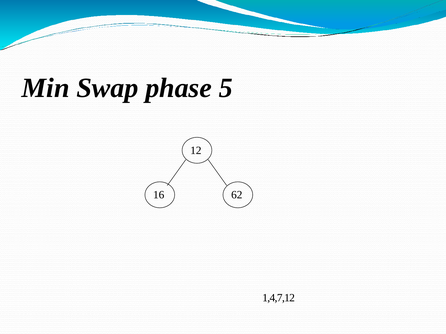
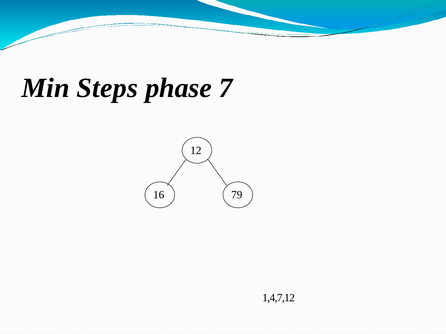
Swap: Swap -> Steps (107, 88)
5: 5 -> 7 (226, 88)
62: 62 -> 79 (237, 195)
